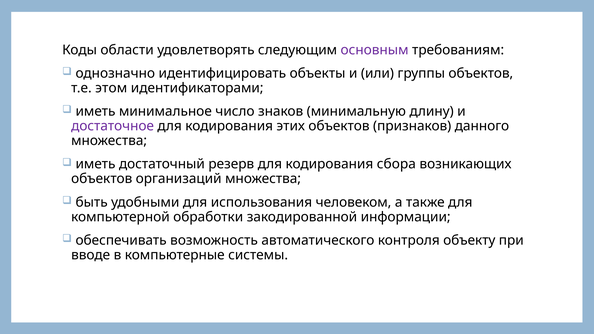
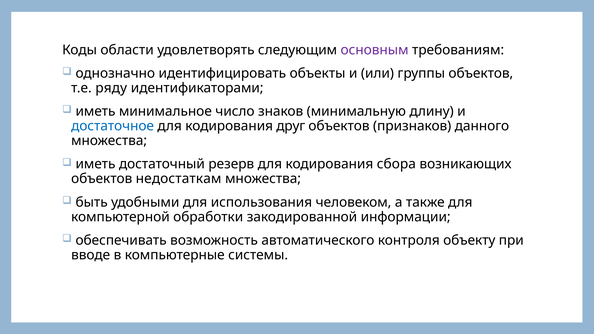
этом: этом -> ряду (111, 88)
достаточное colour: purple -> blue (113, 126)
этих: этих -> друг (291, 126)
организаций: организаций -> недостаткам (179, 179)
